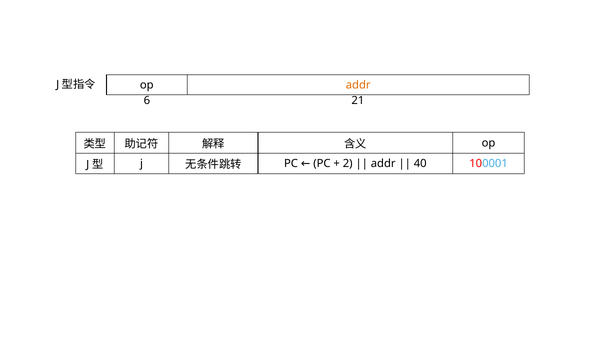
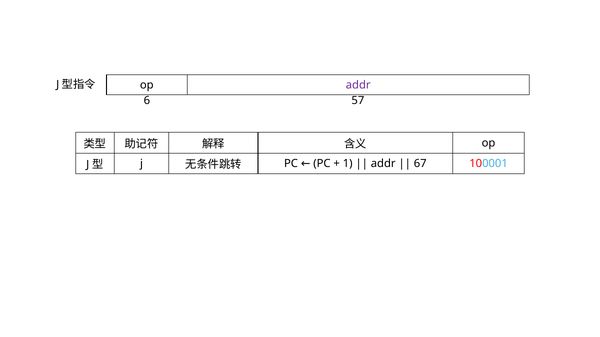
addr colour: orange -> purple (358, 85)
21: 21 -> 57 (358, 101)
2: 2 -> 1 (348, 164)
40: 40 -> 67 (420, 164)
